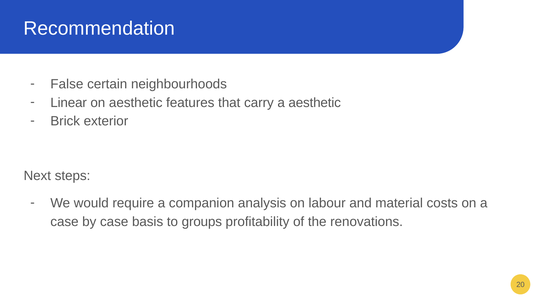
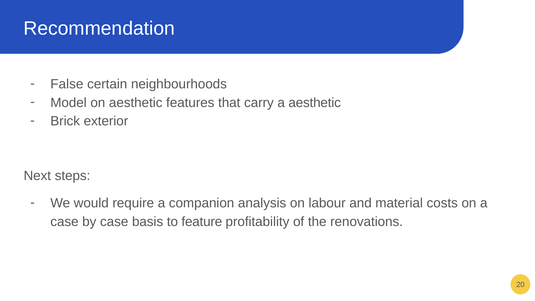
Linear: Linear -> Model (69, 103)
groups: groups -> feature (202, 222)
